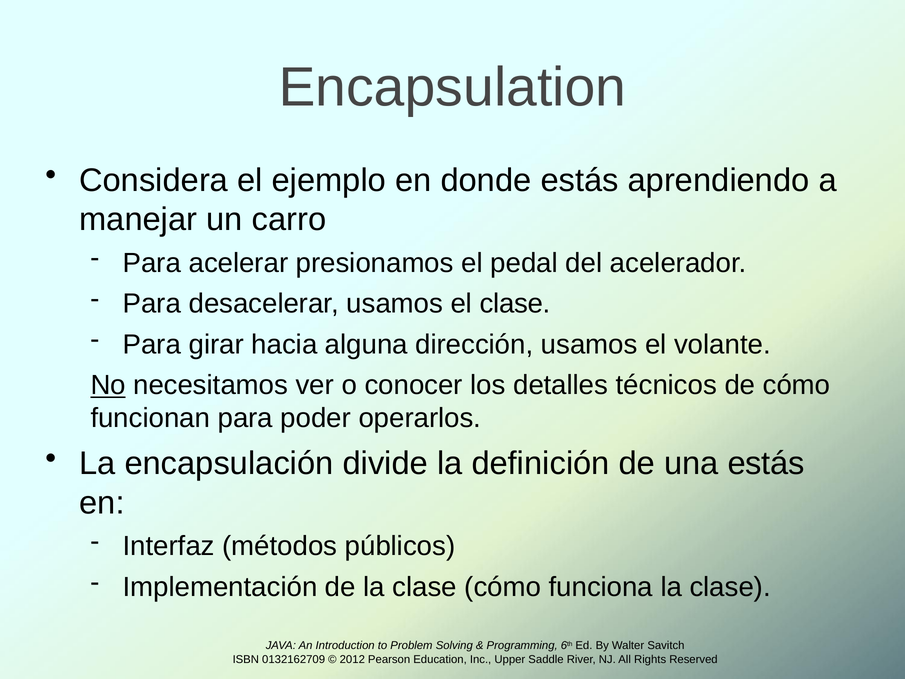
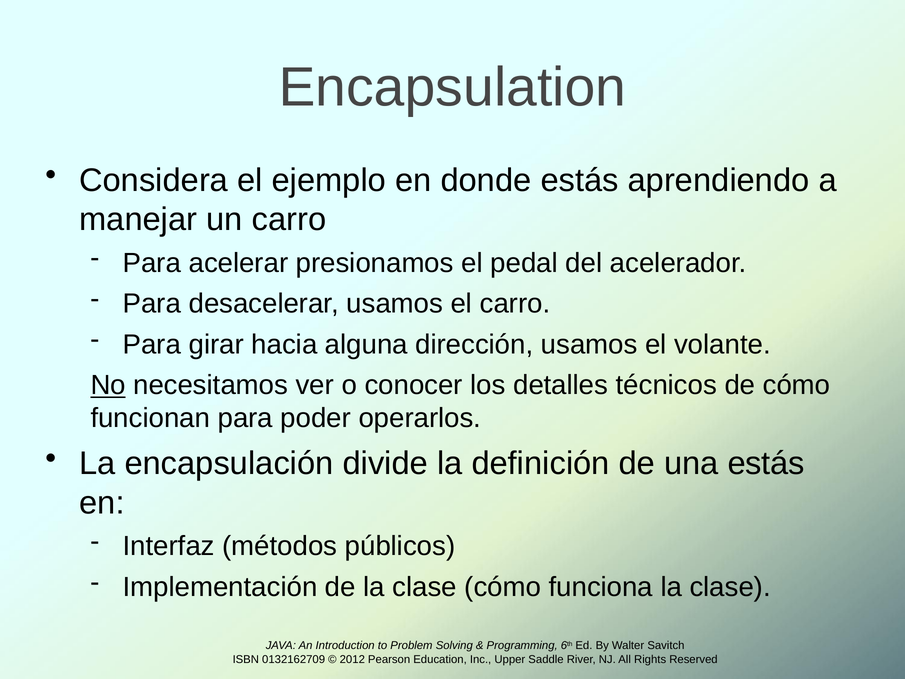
el clase: clase -> carro (515, 304)
